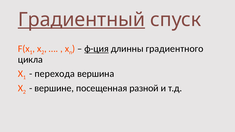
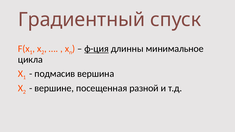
Градиентный underline: present -> none (82, 20)
градиентного: градиентного -> минимальное (175, 49)
перехода: перехода -> подмасив (55, 74)
